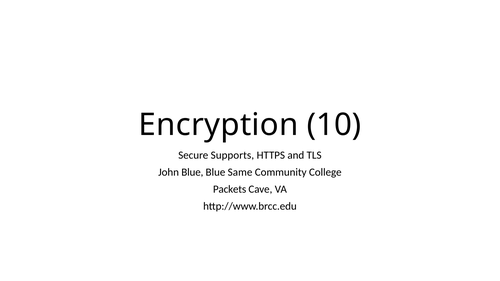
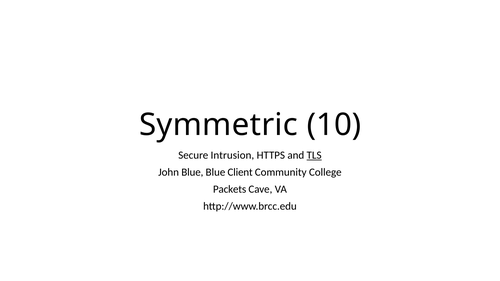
Encryption: Encryption -> Symmetric (218, 125)
Supports: Supports -> Intrusion (232, 155)
TLS underline: none -> present (314, 155)
Same: Same -> Client (240, 172)
